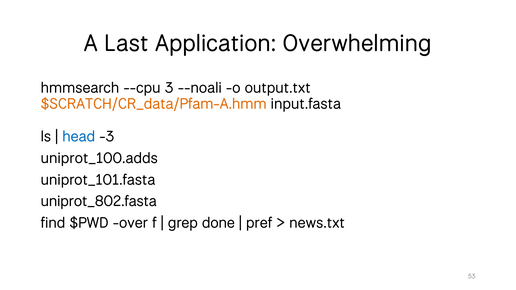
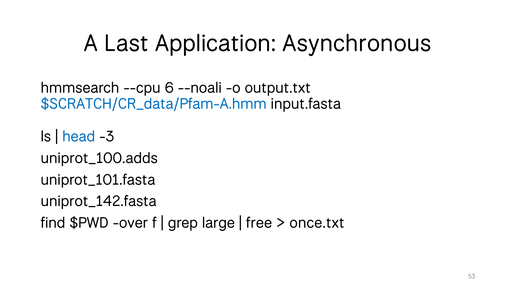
Overwhelming: Overwhelming -> Asynchronous (357, 43)
3: 3 -> 6 (169, 88)
$SCRATCH/CR_data/Pfam-A.hmm colour: orange -> blue (154, 104)
uniprot_802.fasta: uniprot_802.fasta -> uniprot_142.fasta (99, 202)
done: done -> large (218, 223)
pref: pref -> free (259, 223)
news.txt: news.txt -> once.txt (317, 223)
